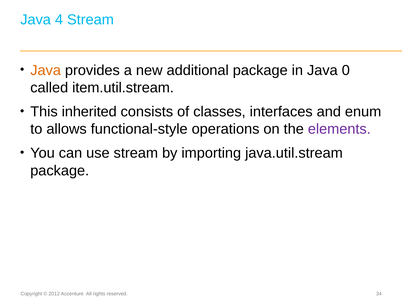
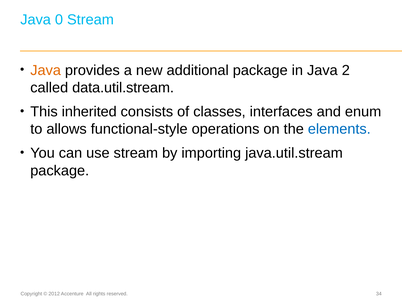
4: 4 -> 0 (59, 20)
0: 0 -> 2 (346, 70)
item.util.stream: item.util.stream -> data.util.stream (123, 88)
elements colour: purple -> blue (339, 129)
